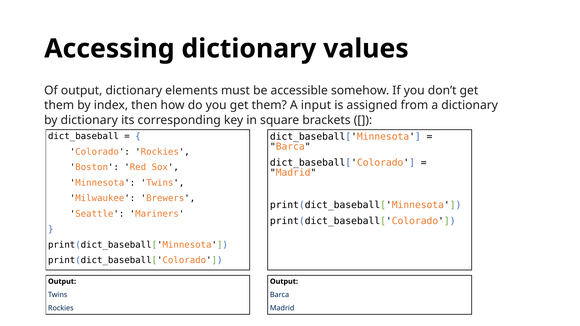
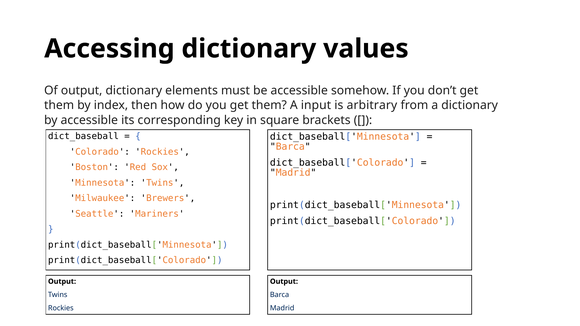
assigned: assigned -> arbitrary (372, 105)
by dictionary: dictionary -> accessible (89, 120)
